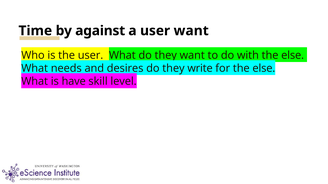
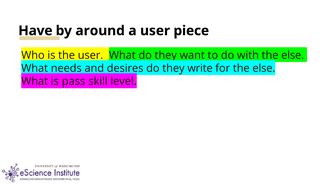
Time: Time -> Have (35, 31)
against: against -> around (100, 31)
user want: want -> piece (191, 31)
have: have -> pass (74, 82)
